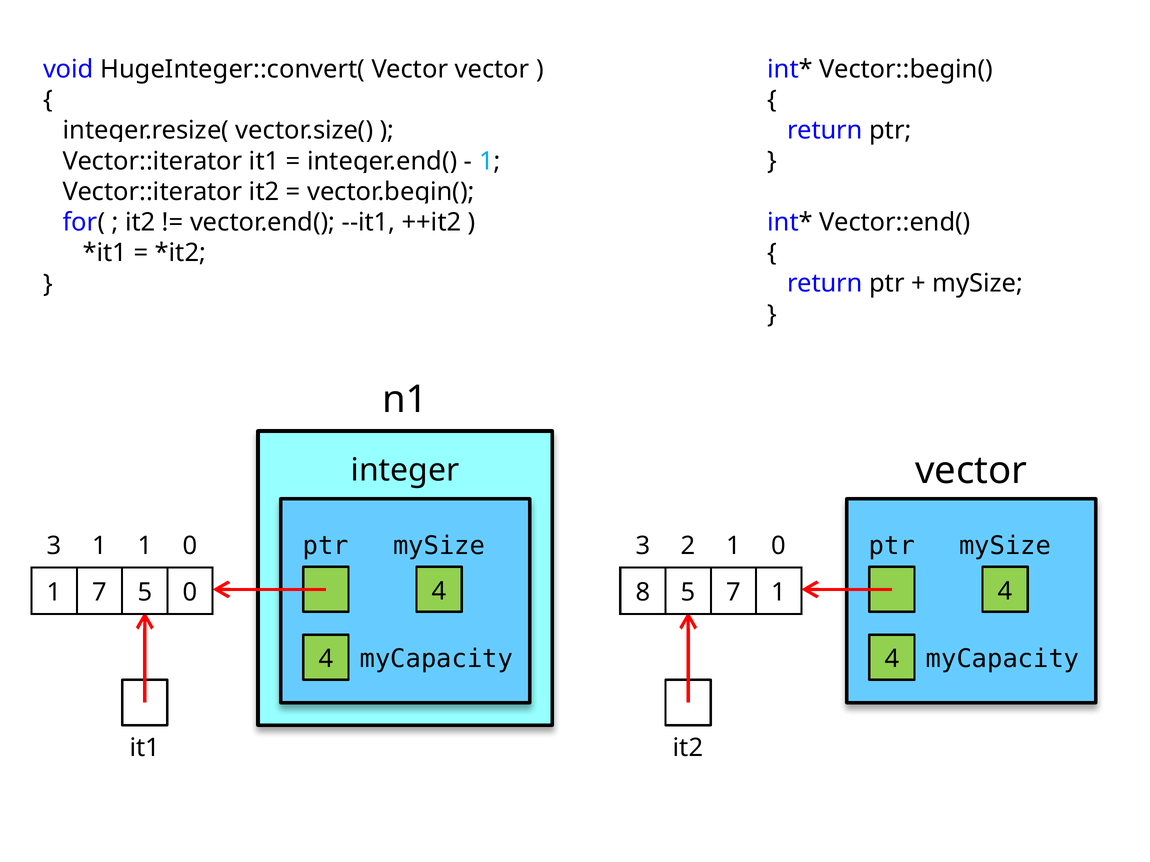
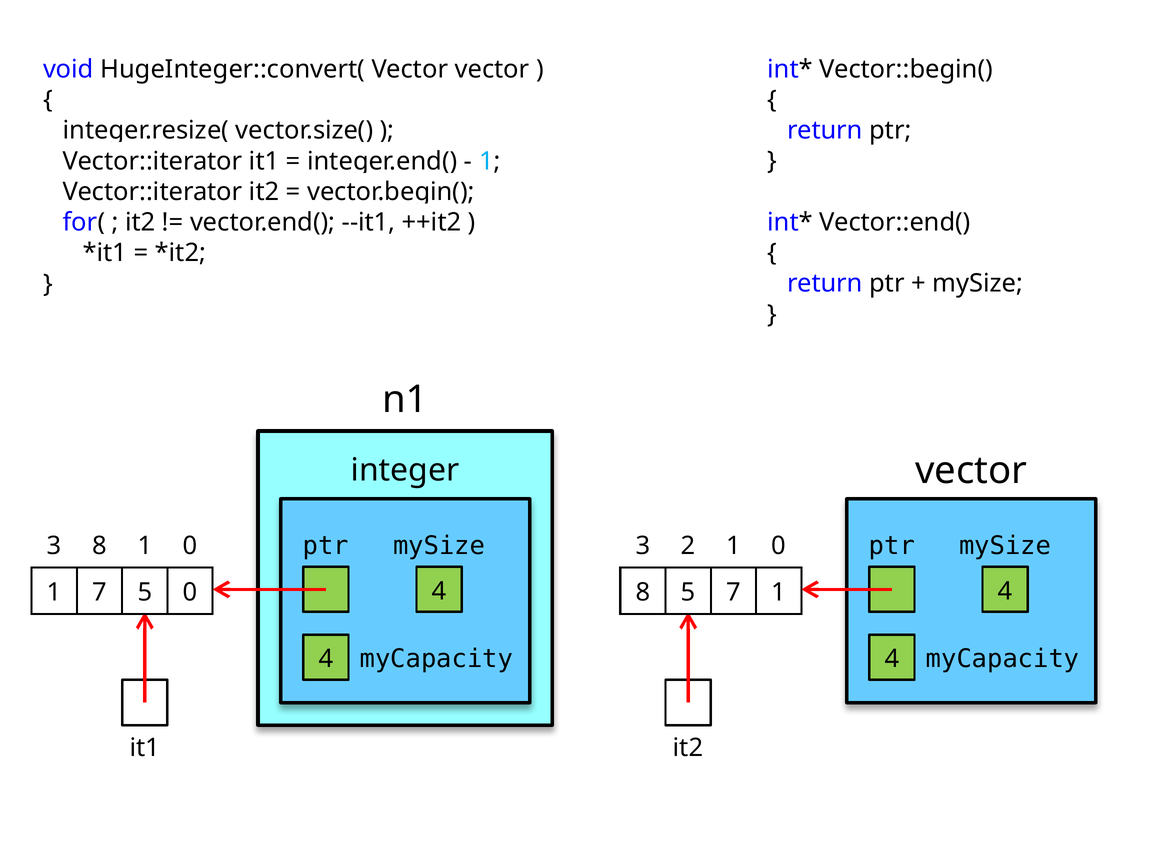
3 1: 1 -> 8 (100, 546)
